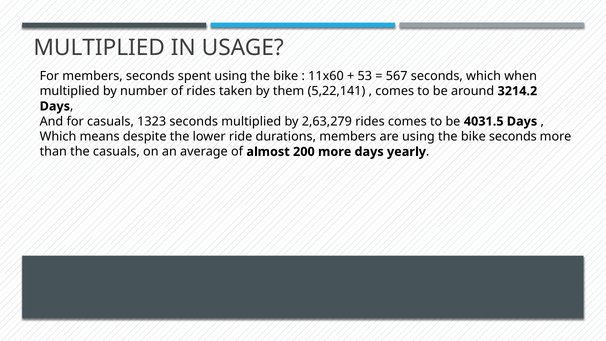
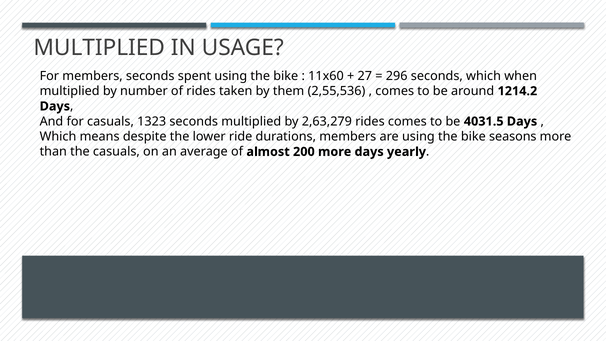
53: 53 -> 27 (365, 76)
567: 567 -> 296 (397, 76)
5,22,141: 5,22,141 -> 2,55,536 (336, 91)
3214.2: 3214.2 -> 1214.2 (517, 91)
bike seconds: seconds -> seasons (513, 137)
